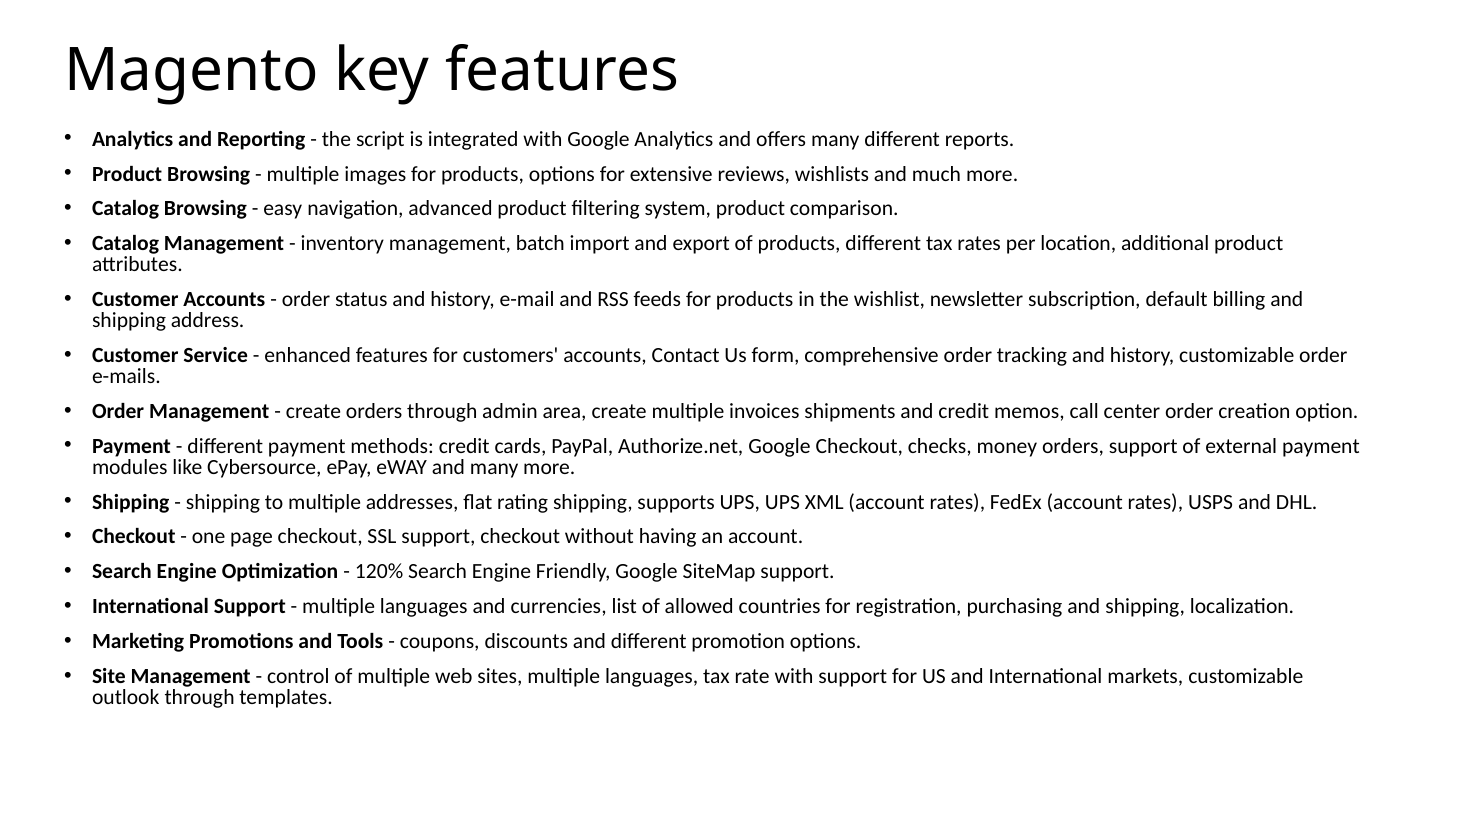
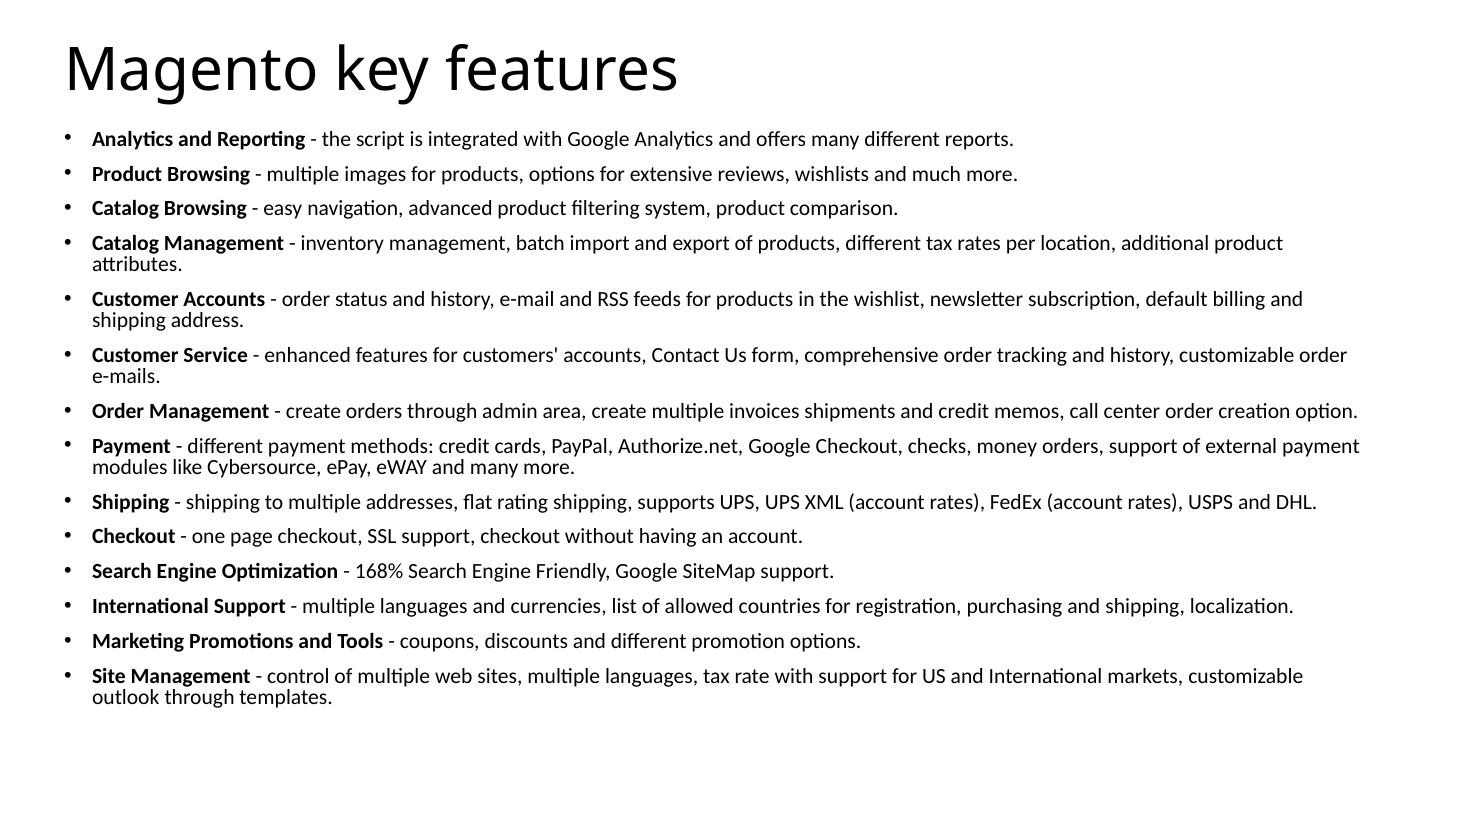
120%: 120% -> 168% (379, 572)
